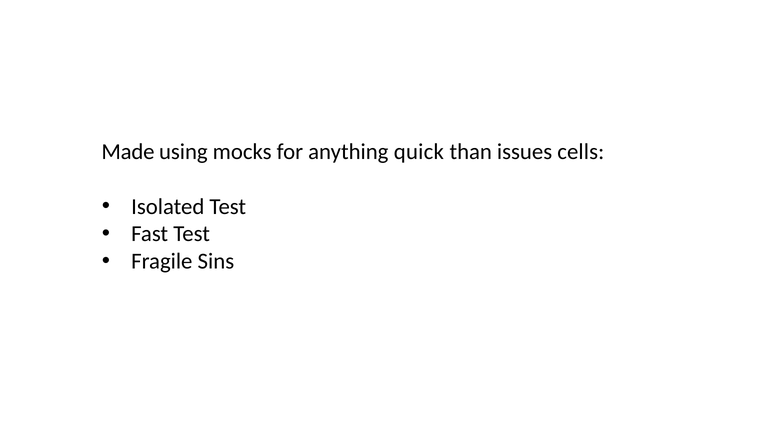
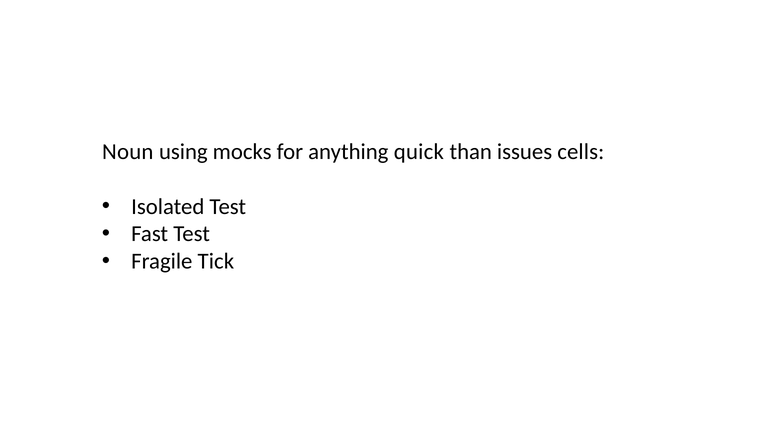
Made: Made -> Noun (128, 152)
Sins: Sins -> Tick (216, 261)
